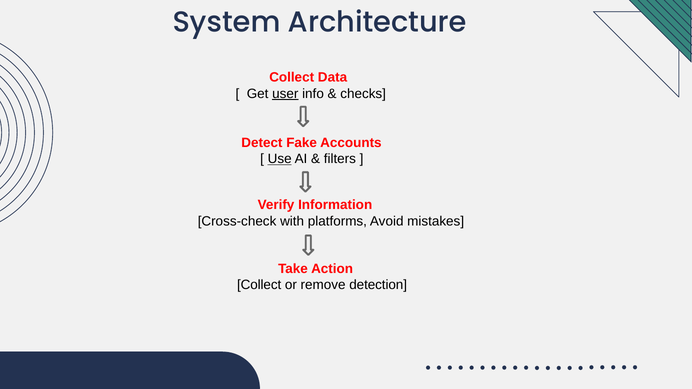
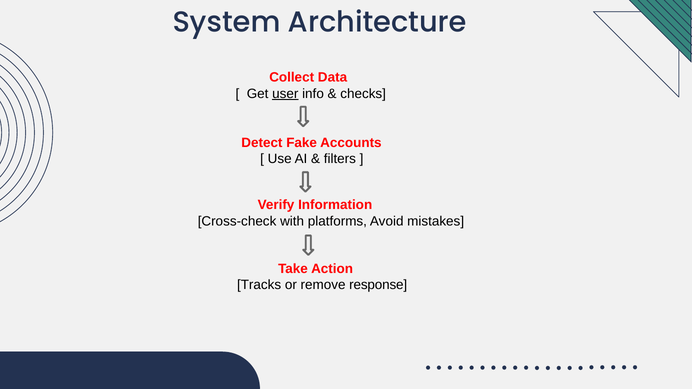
Use underline: present -> none (280, 159)
Collect: Collect -> Tracks (259, 285)
detection: detection -> response (378, 285)
